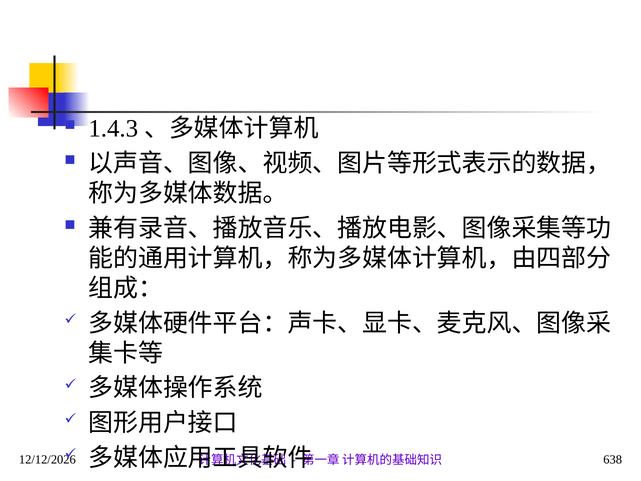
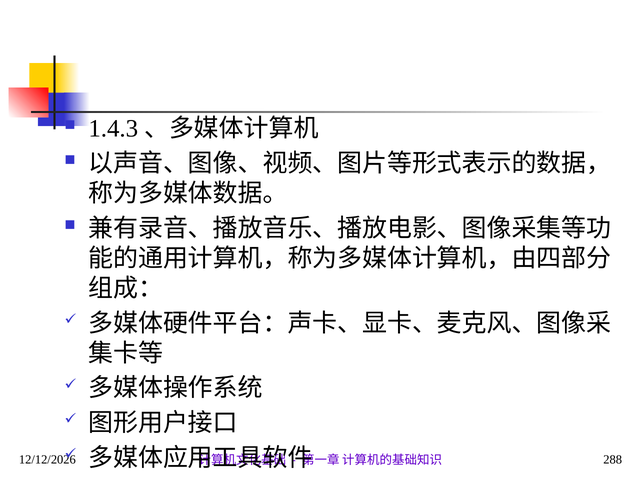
638: 638 -> 288 (613, 459)
